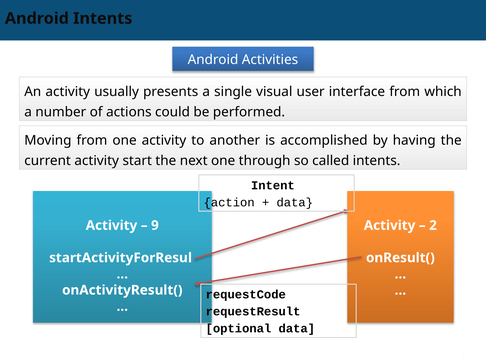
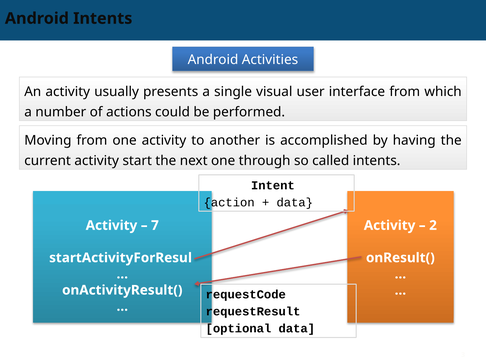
9: 9 -> 7 (155, 226)
